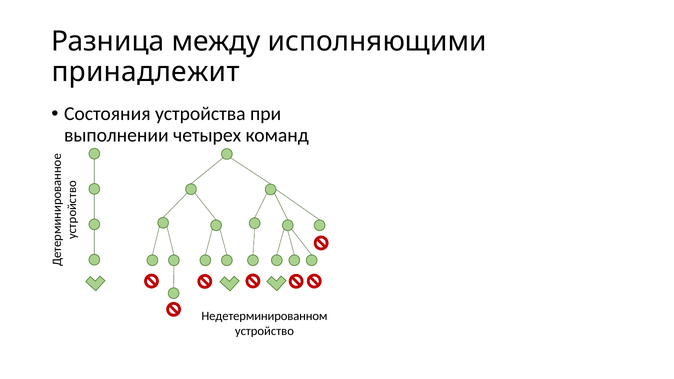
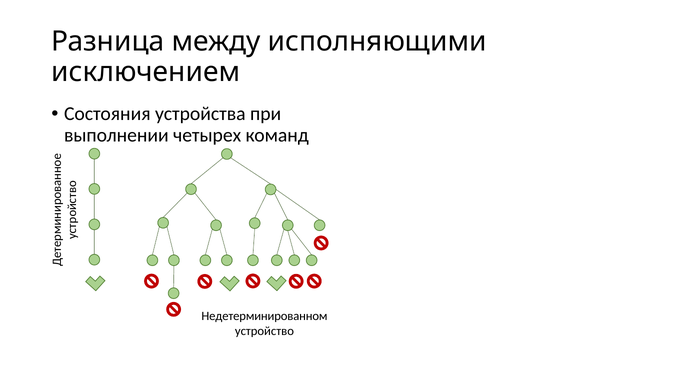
принадлежит: принадлежит -> исключением (146, 72)
